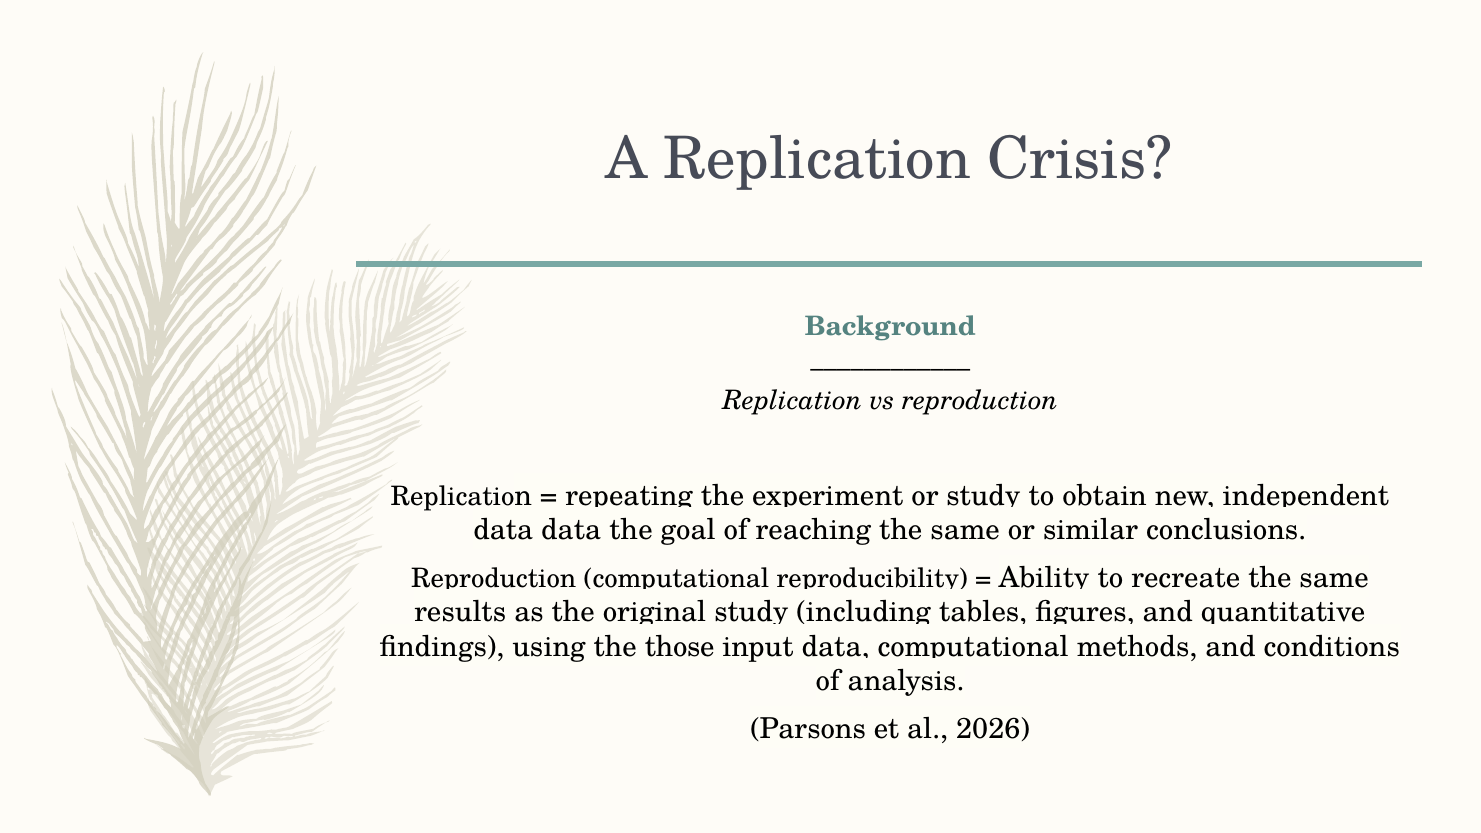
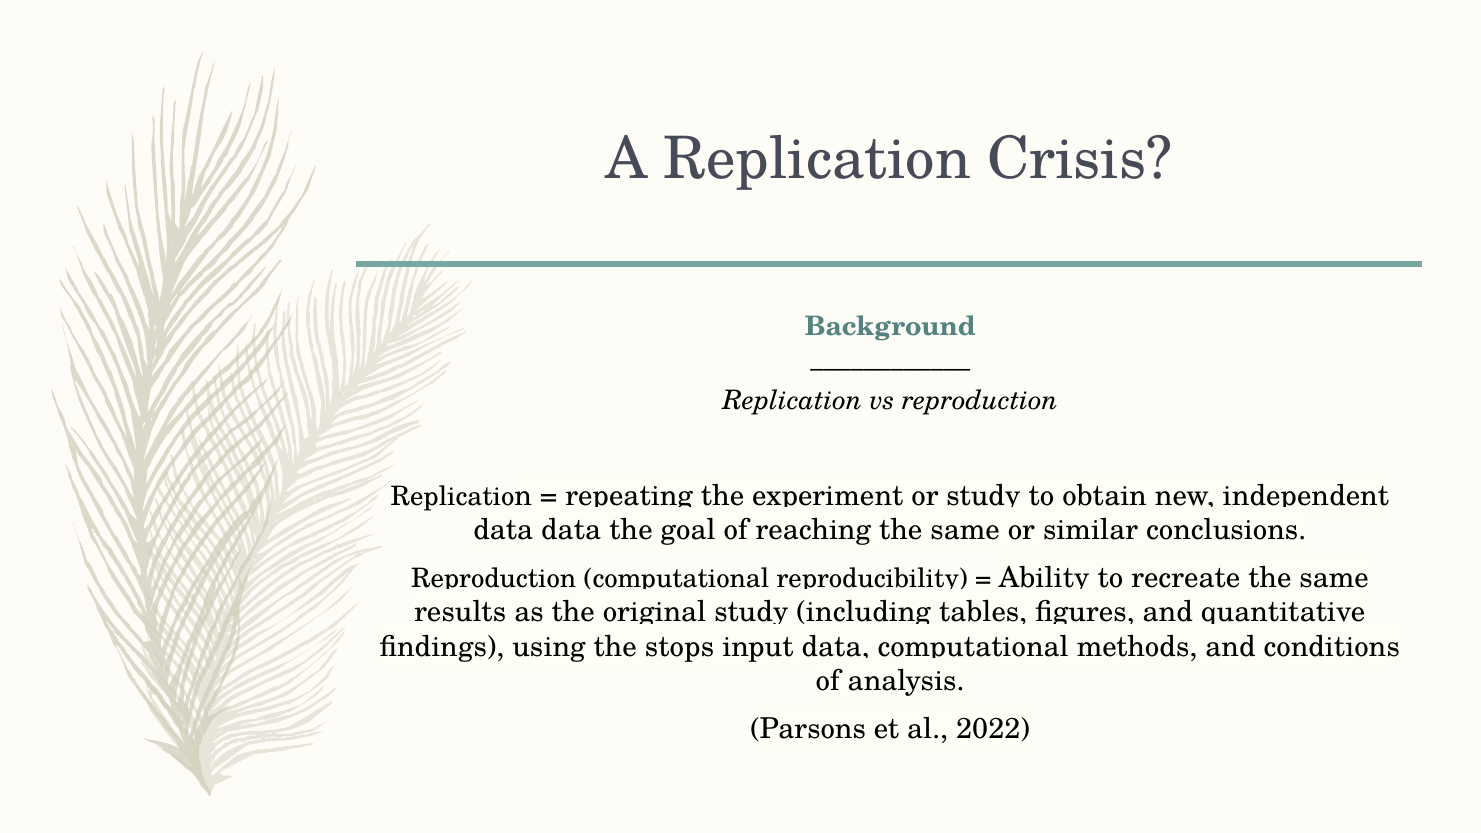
those: those -> stops (680, 647)
2026: 2026 -> 2022 (993, 729)
